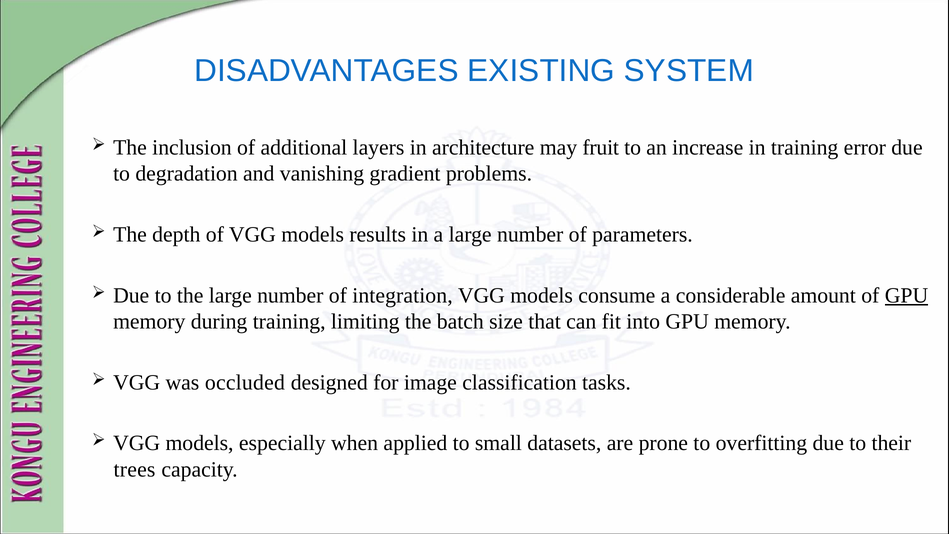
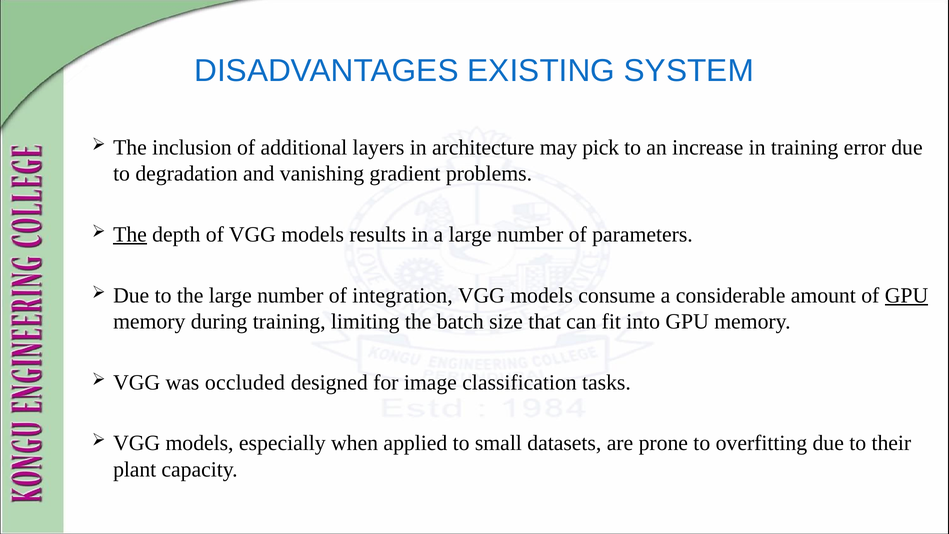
fruit: fruit -> pick (601, 147)
The underline: none -> present (130, 234)
trees: trees -> plant (135, 469)
